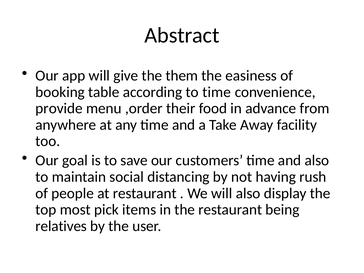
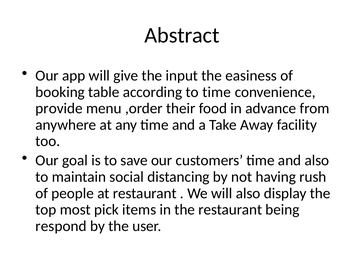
them: them -> input (182, 76)
relatives: relatives -> respond (61, 226)
